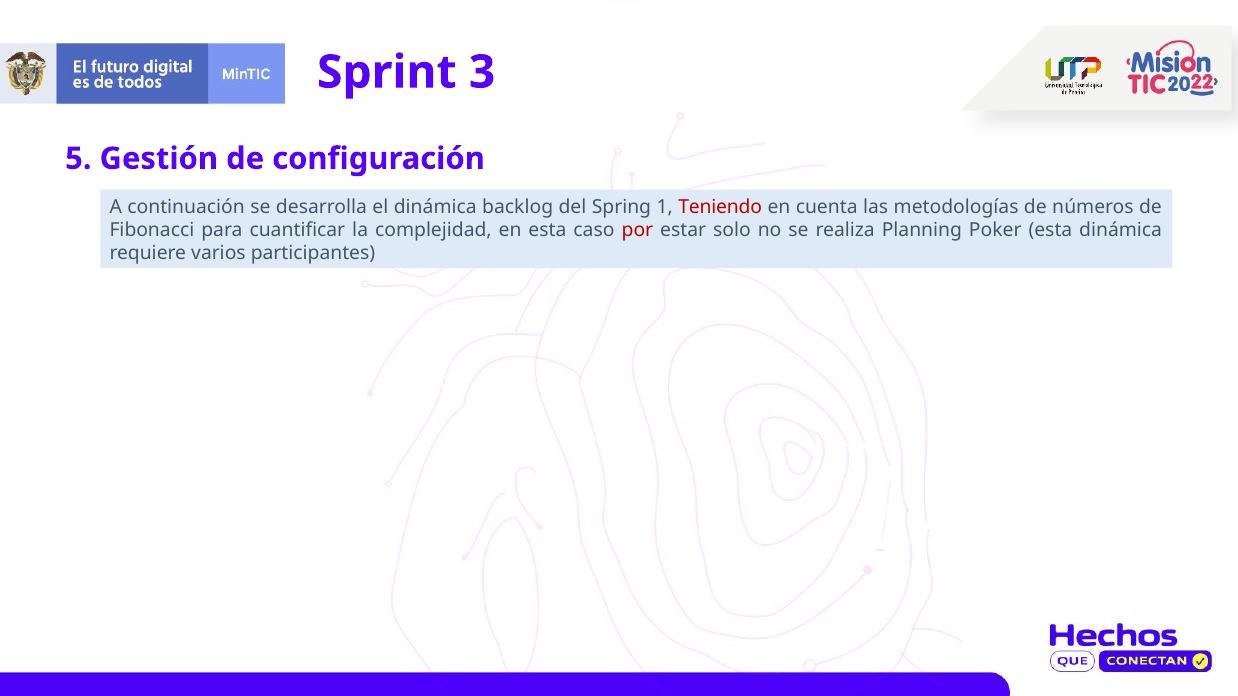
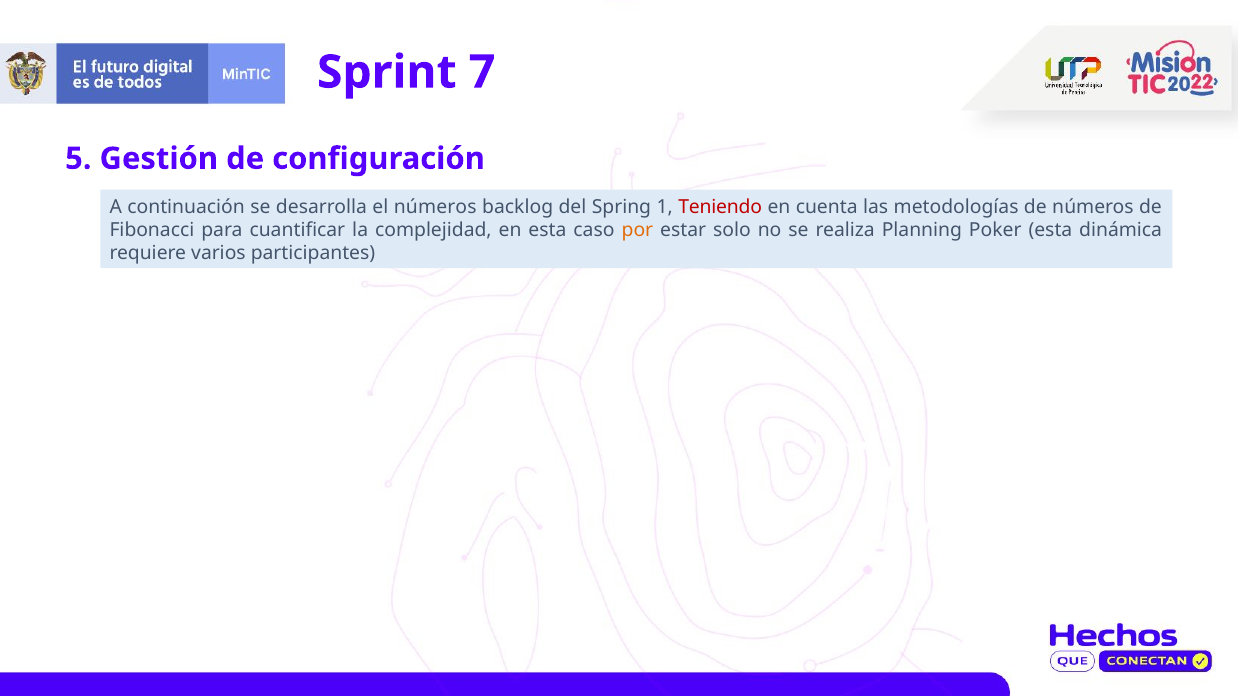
3: 3 -> 7 (482, 72)
el dinámica: dinámica -> números (435, 207)
por colour: red -> orange (637, 230)
